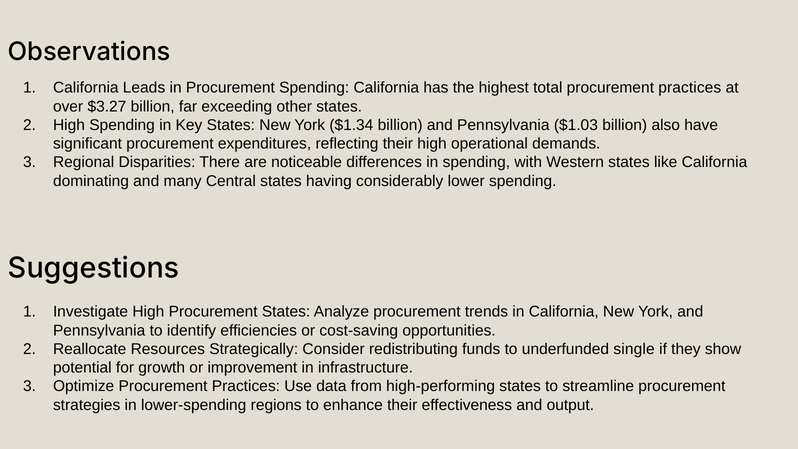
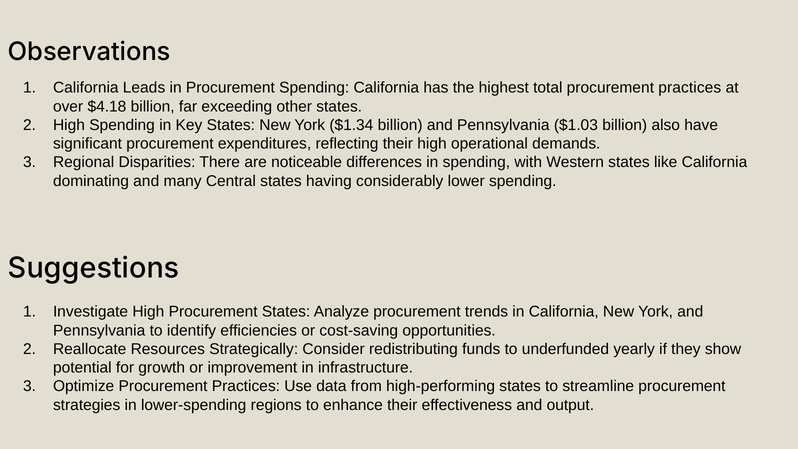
$3.27: $3.27 -> $4.18 (107, 106)
single: single -> yearly (634, 349)
